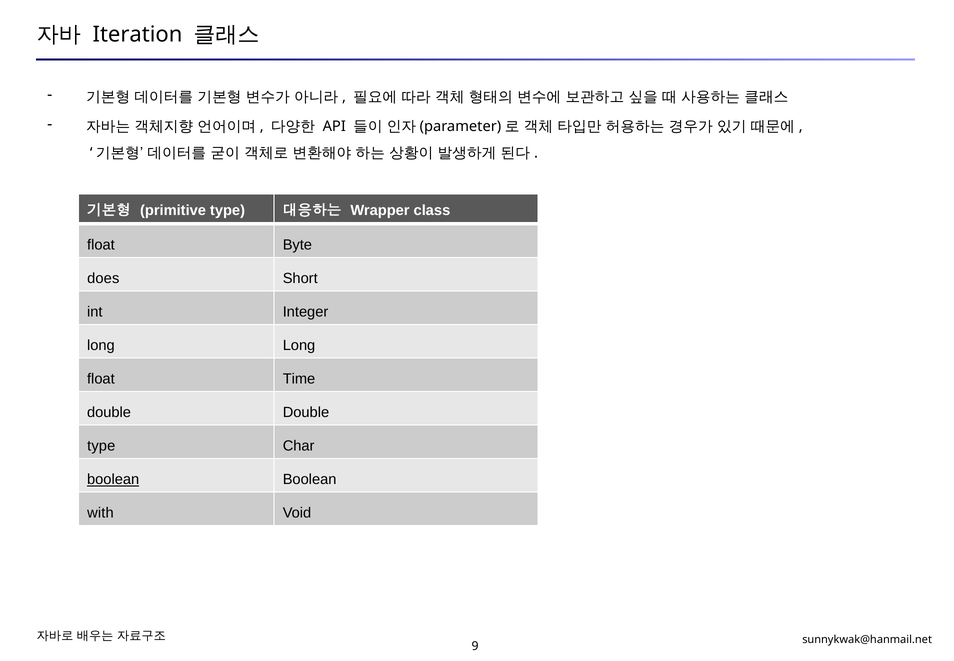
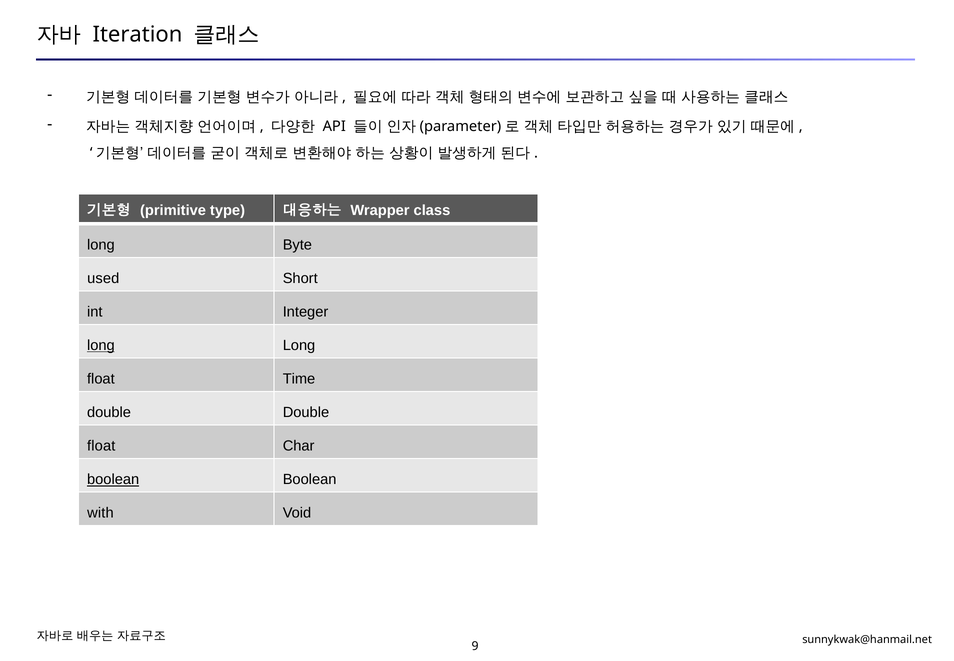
float: float -> long (101, 245)
does: does -> used (103, 278)
long underline: none -> present (101, 345)
type: type -> float (101, 446)
